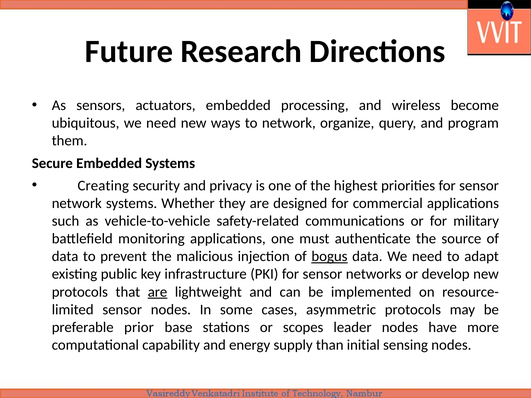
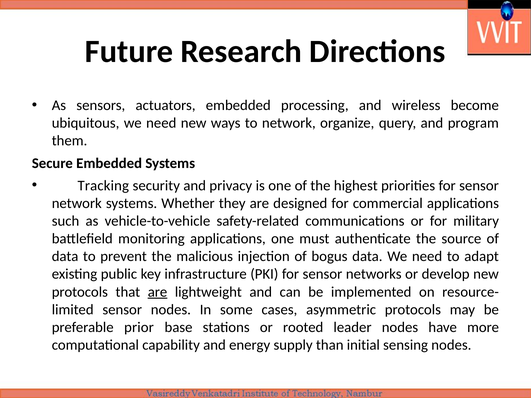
Creating: Creating -> Tracking (103, 186)
bogus underline: present -> none (329, 257)
scopes: scopes -> rooted (303, 327)
